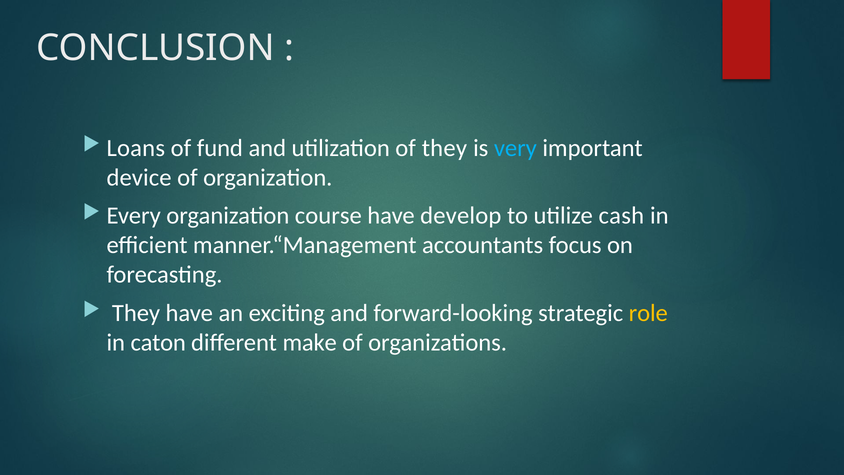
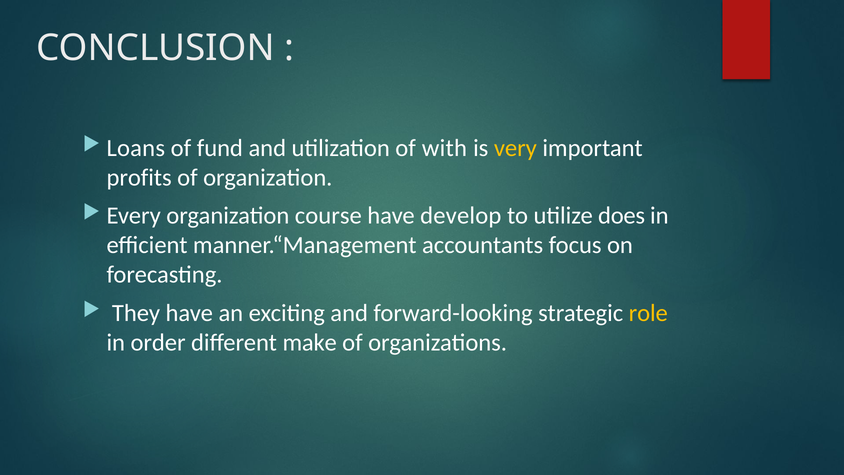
of they: they -> with (444, 148)
very colour: light blue -> yellow (515, 148)
device: device -> profits (139, 177)
cash: cash -> does (622, 216)
caton: caton -> order (158, 342)
